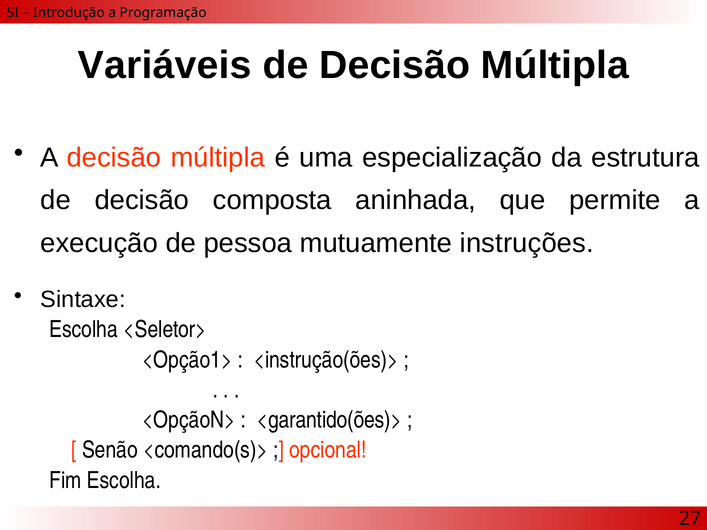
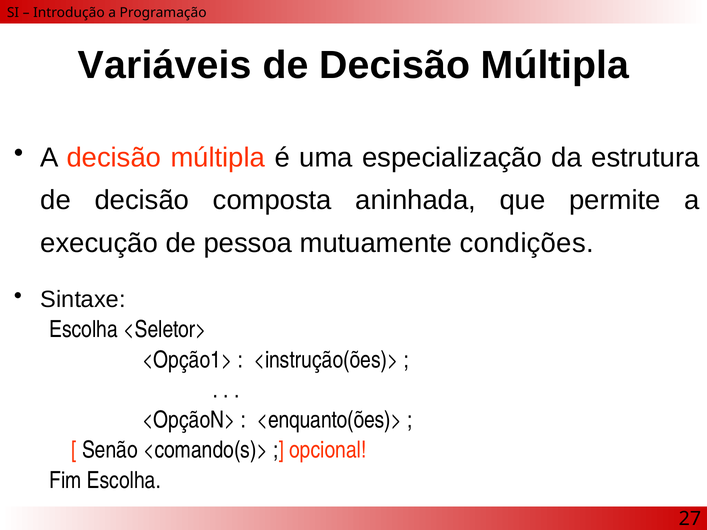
instruções: instruções -> condições (527, 243)
<garantido(ões)>: <garantido(ões)> -> <enquanto(ões)> (329, 420)
